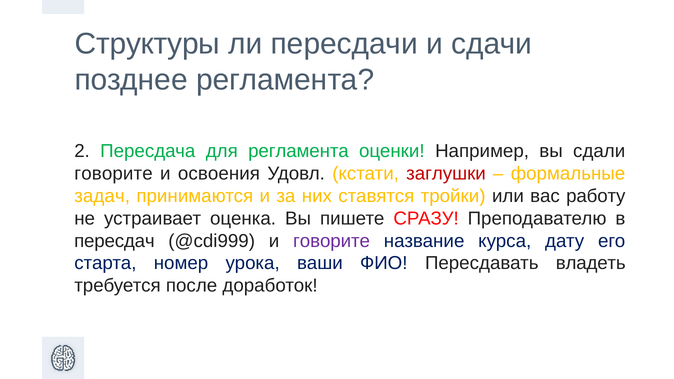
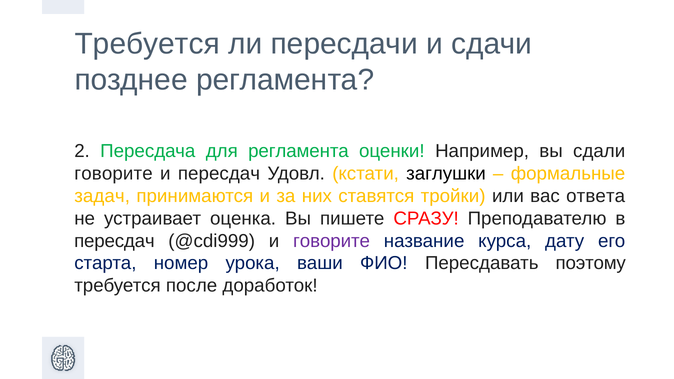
Структуры: Структуры -> Требуется (147, 44)
и освоения: освоения -> пересдач (219, 173)
заглушки colour: red -> black (446, 173)
работу: работу -> ответа (596, 196)
владеть: владеть -> поэтому (591, 263)
